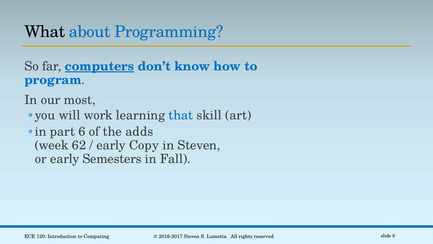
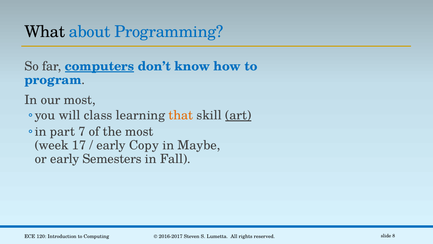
work: work -> class (98, 115)
that colour: blue -> orange (181, 115)
art underline: none -> present (238, 115)
6: 6 -> 7 (82, 132)
the adds: adds -> most (139, 132)
62: 62 -> 17 (79, 145)
in Steven: Steven -> Maybe (199, 145)
